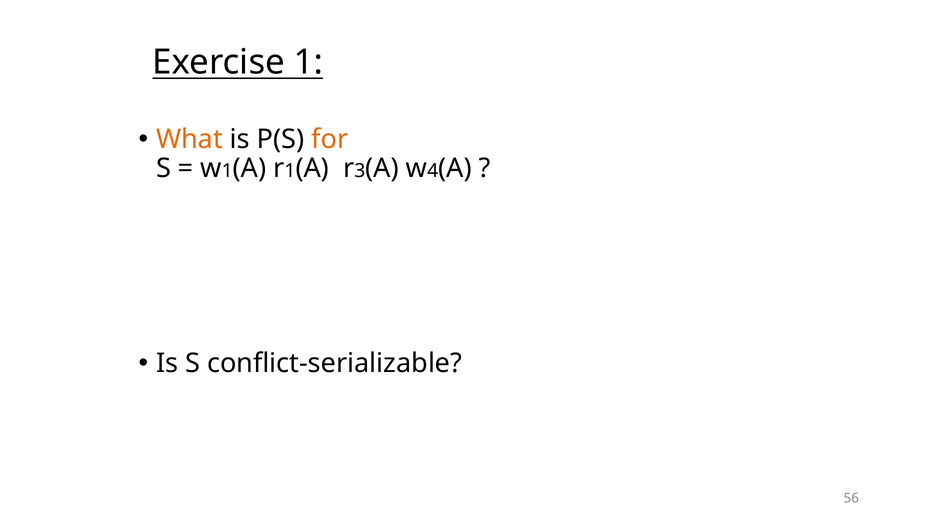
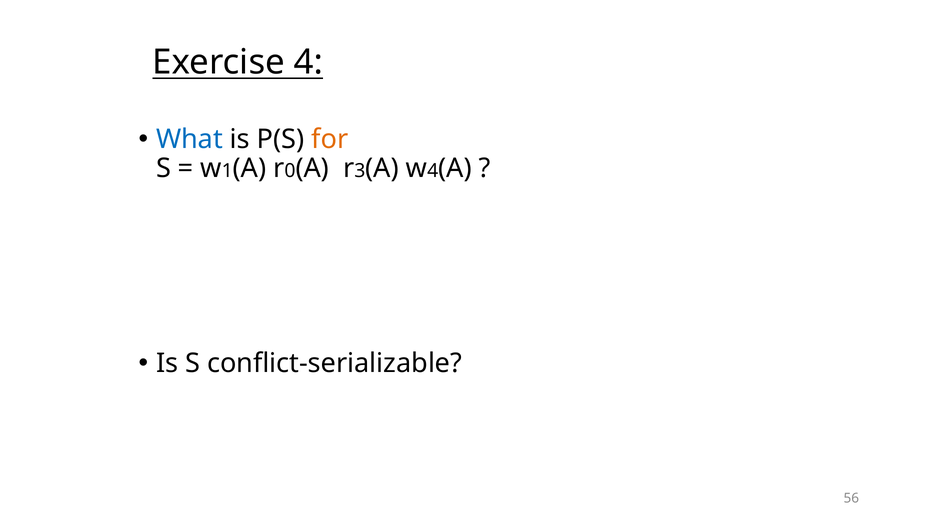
Exercise 1: 1 -> 4 (308, 62)
What colour: orange -> blue (189, 139)
1: 1 -> 0 (290, 171)
